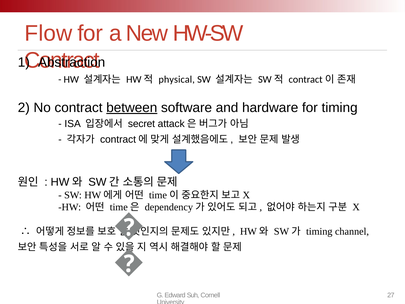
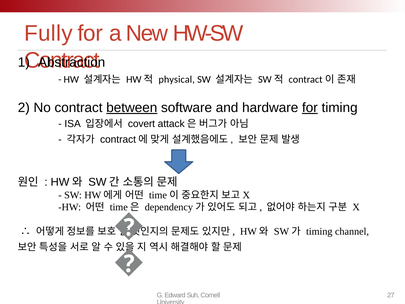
Flow: Flow -> Fully (48, 33)
for underline: none -> present (310, 108)
secret: secret -> covert (141, 124)
